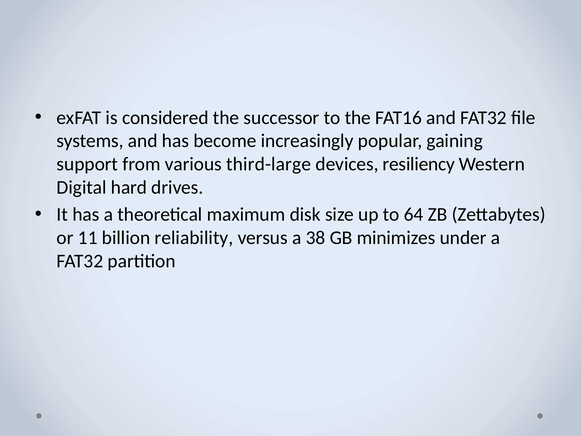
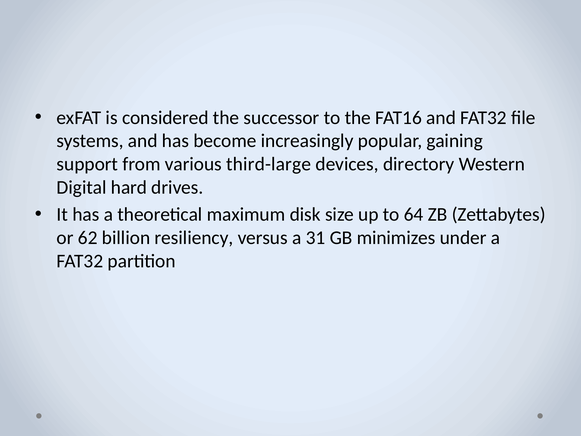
resiliency: resiliency -> directory (419, 164)
11: 11 -> 62 (88, 238)
reliability: reliability -> resiliency (194, 238)
38: 38 -> 31 (315, 238)
